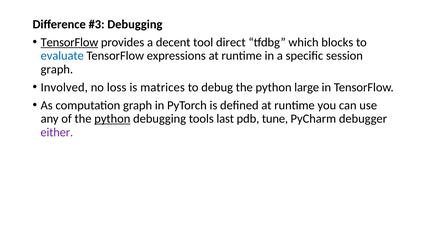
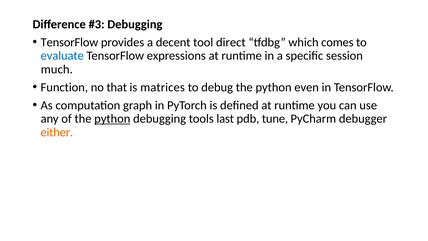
TensorFlow underline: present -> none (69, 42)
blocks: blocks -> comes (337, 42)
graph: graph -> much (57, 69)
Involved: Involved -> Function (64, 87)
loss: loss -> that (117, 87)
large: large -> even (307, 87)
either colour: purple -> orange (57, 132)
